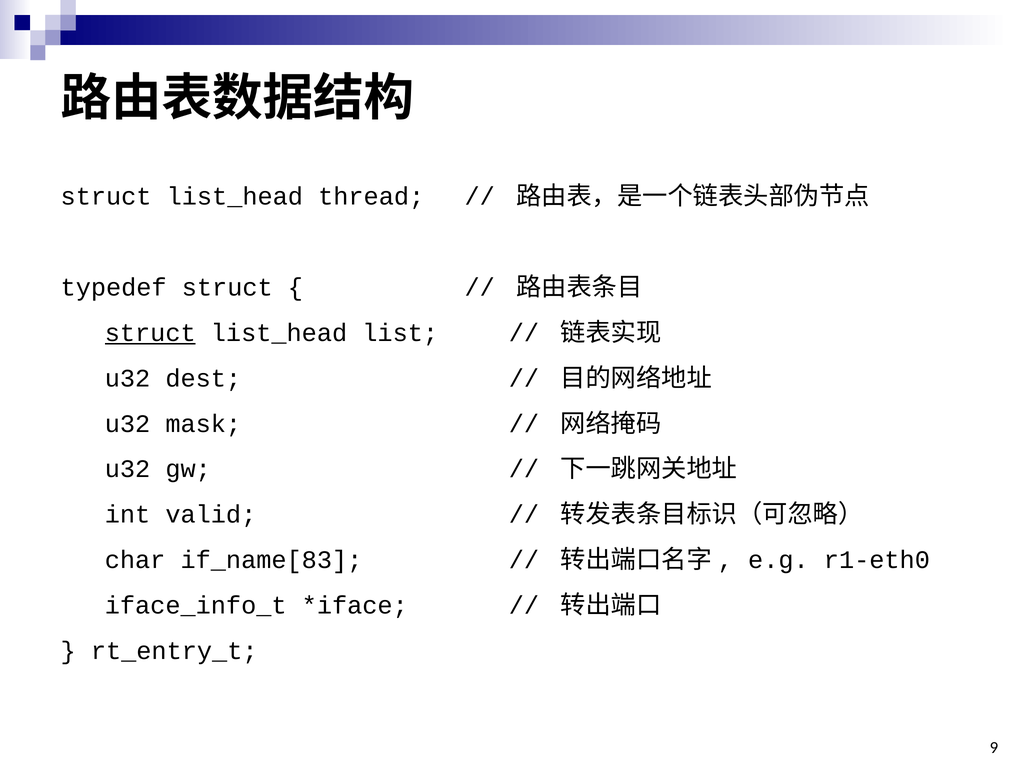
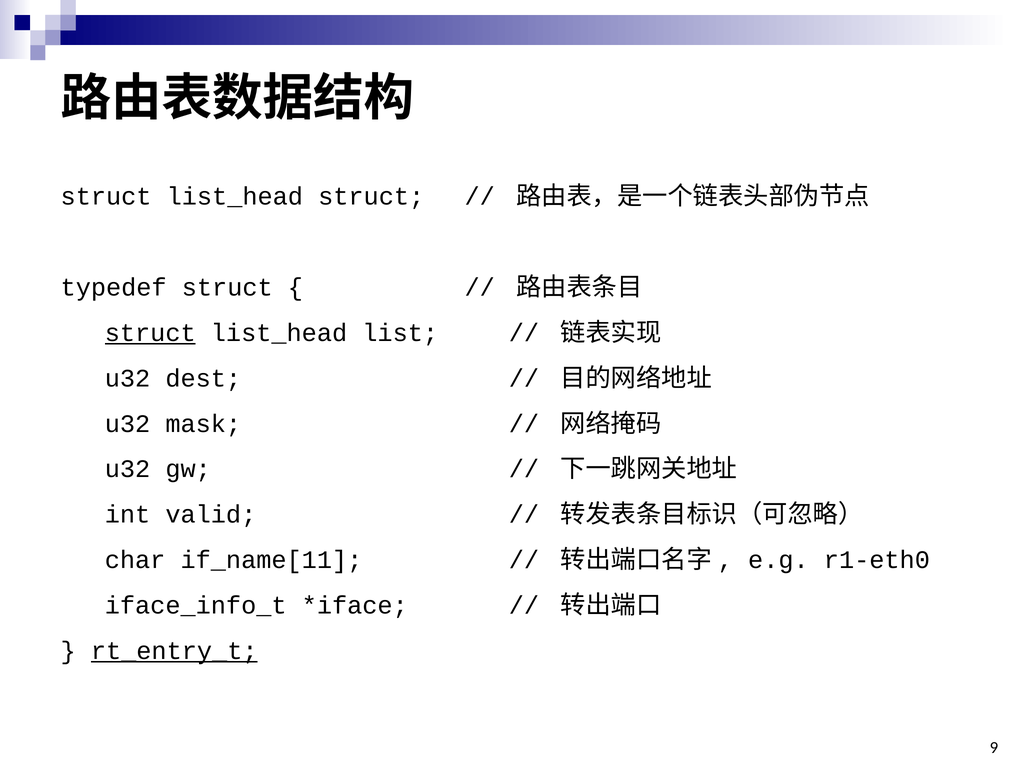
list_head thread: thread -> struct (371, 197)
if_name[83: if_name[83 -> if_name[11 (271, 560)
rt_entry_t underline: none -> present (174, 651)
